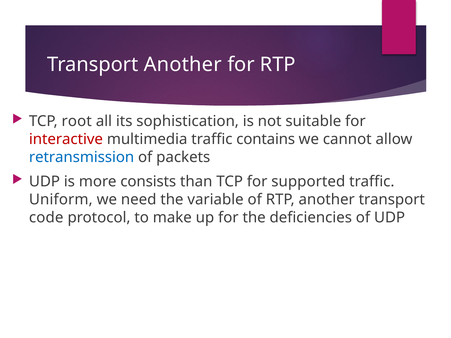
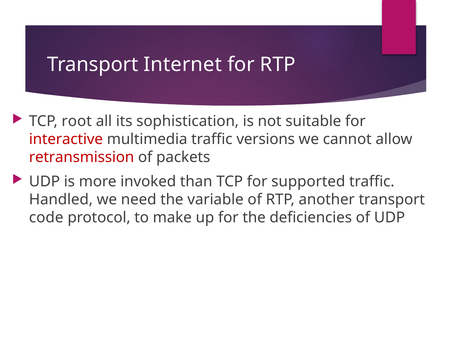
Transport Another: Another -> Internet (183, 65)
contains: contains -> versions (266, 139)
retransmission colour: blue -> red (82, 157)
consists: consists -> invoked (148, 182)
Uniform: Uniform -> Handled (61, 200)
